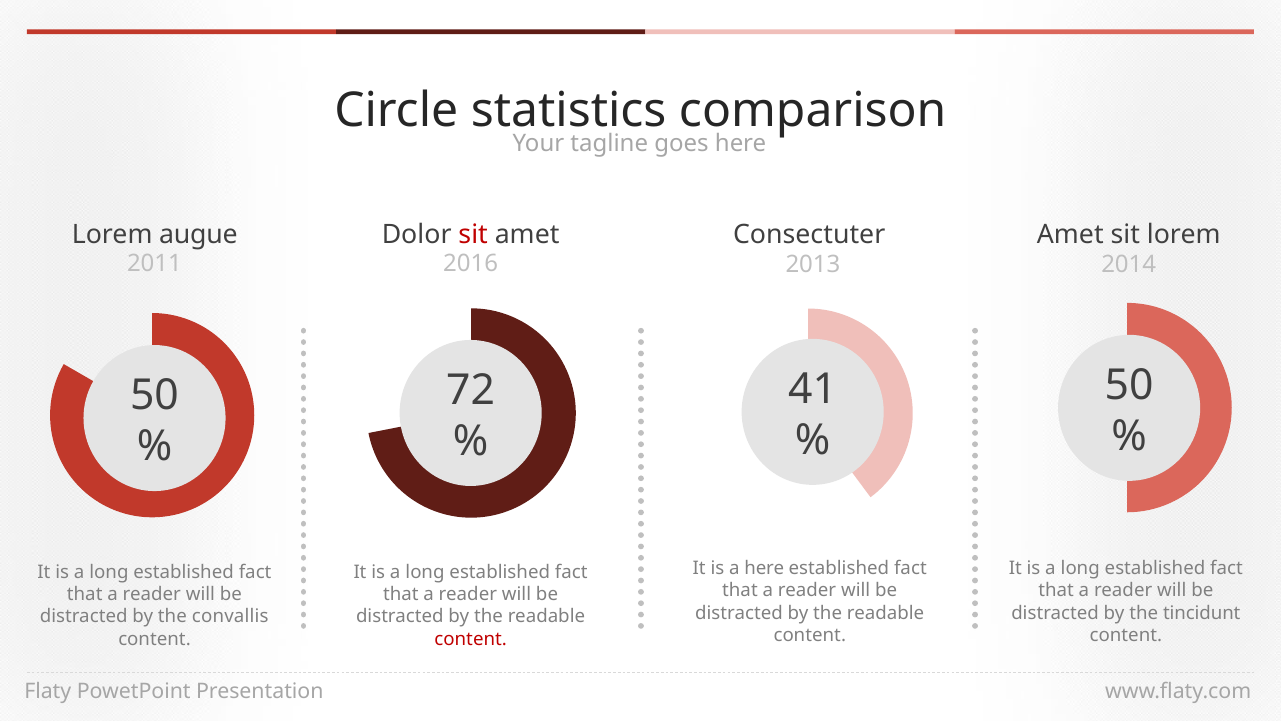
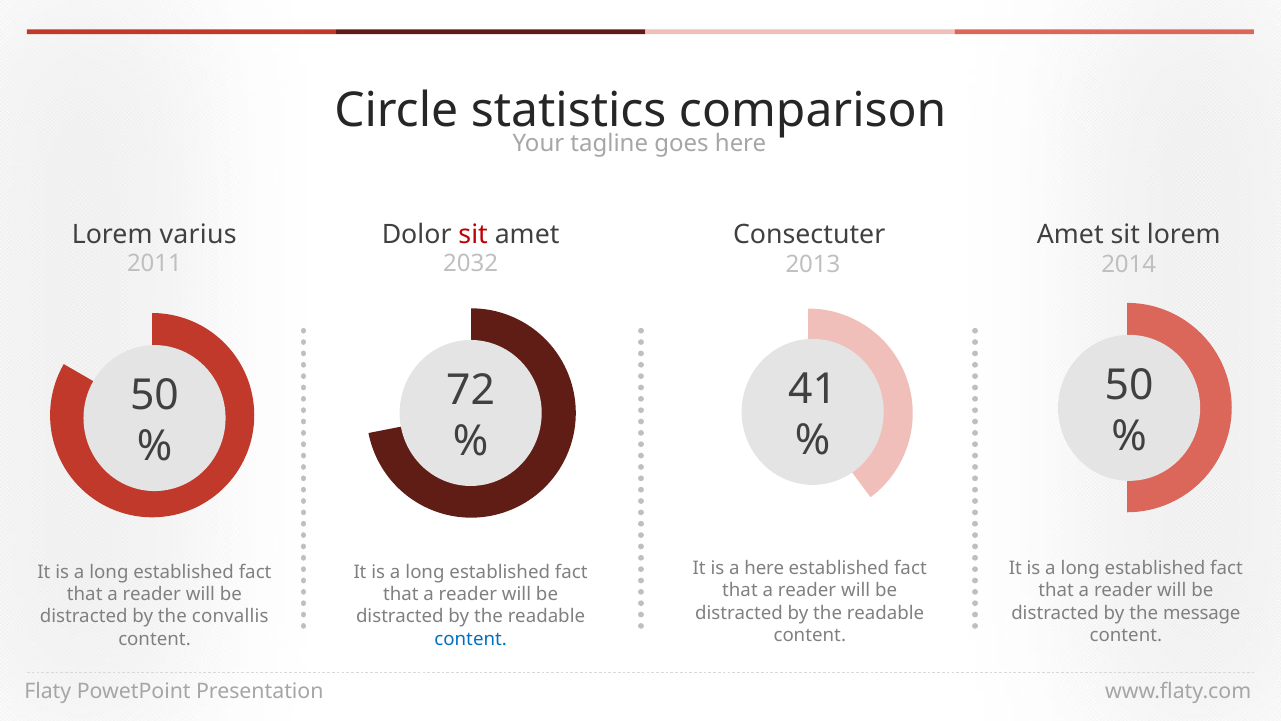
augue: augue -> varius (198, 235)
2016: 2016 -> 2032 (471, 263)
tincidunt: tincidunt -> message (1202, 613)
content colour: red -> blue (471, 639)
